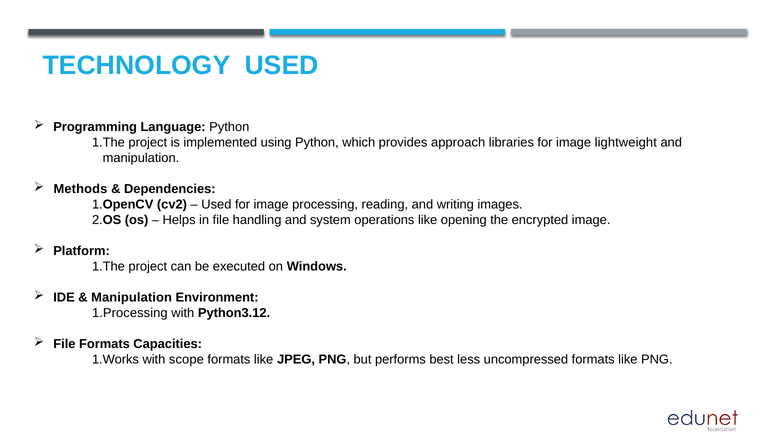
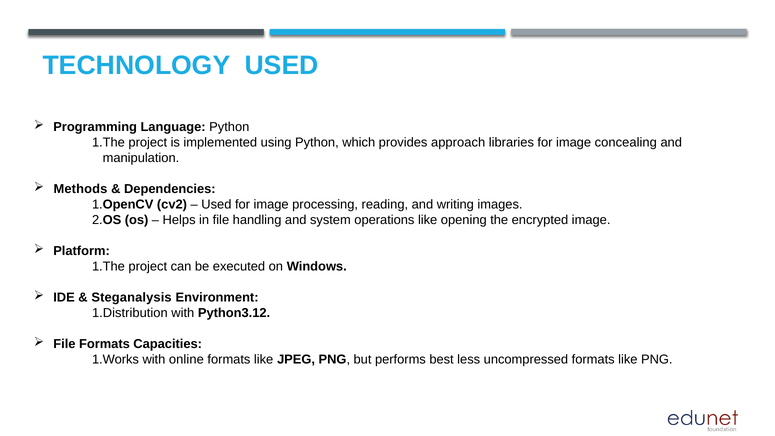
lightweight: lightweight -> concealing (626, 143)
Manipulation: Manipulation -> Steganalysis (132, 298)
1.Processing: 1.Processing -> 1.Distribution (130, 313)
scope: scope -> online (186, 359)
